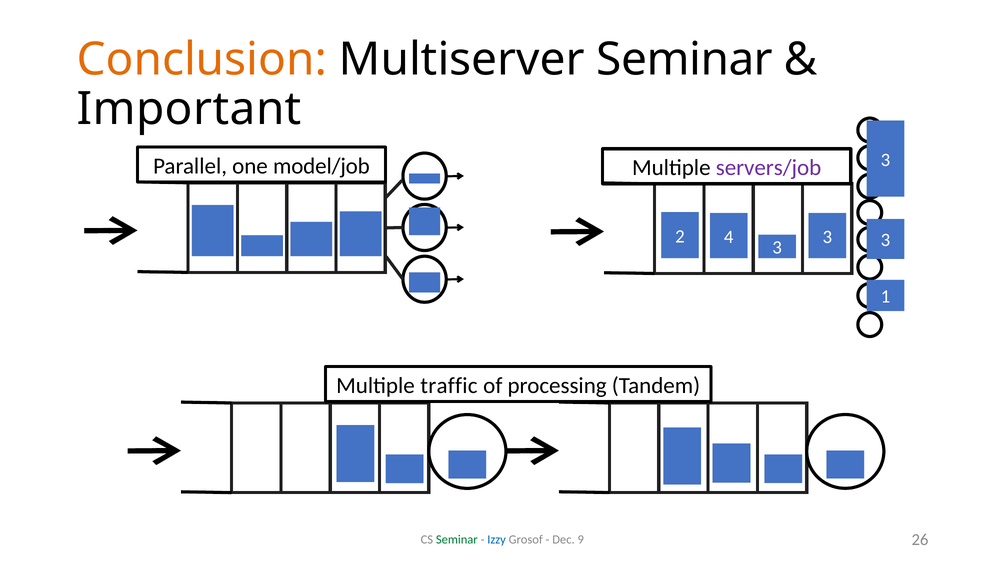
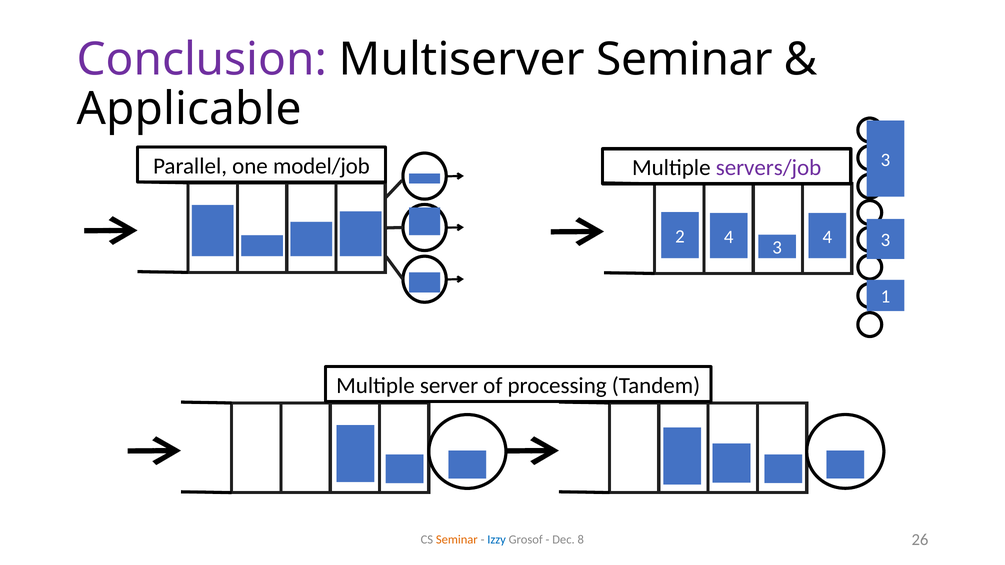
Conclusion colour: orange -> purple (202, 60)
Important: Important -> Applicable (189, 109)
4 3: 3 -> 4 (827, 237)
traffic: traffic -> server (449, 386)
Seminar colour: green -> orange (457, 540)
9: 9 -> 8 (581, 540)
